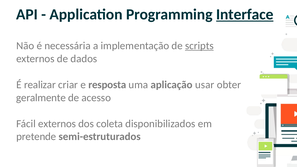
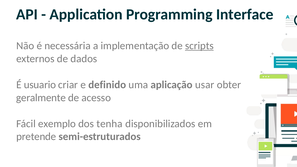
Interface underline: present -> none (245, 14)
realizar: realizar -> usuario (40, 85)
resposta: resposta -> definido (107, 85)
Fácil externos: externos -> exemplo (57, 124)
coleta: coleta -> tenha (110, 124)
